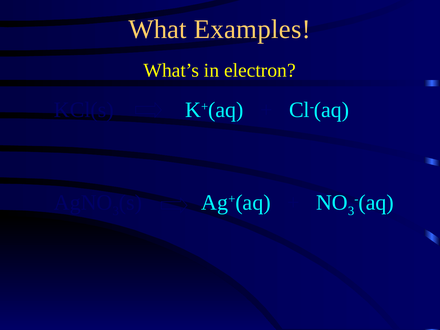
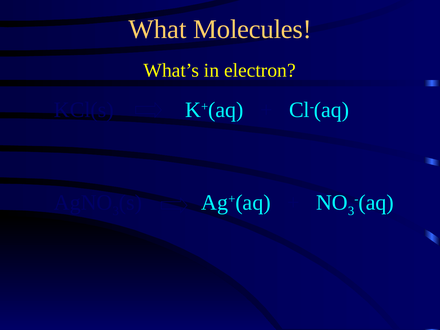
Examples: Examples -> Molecules (252, 29)
